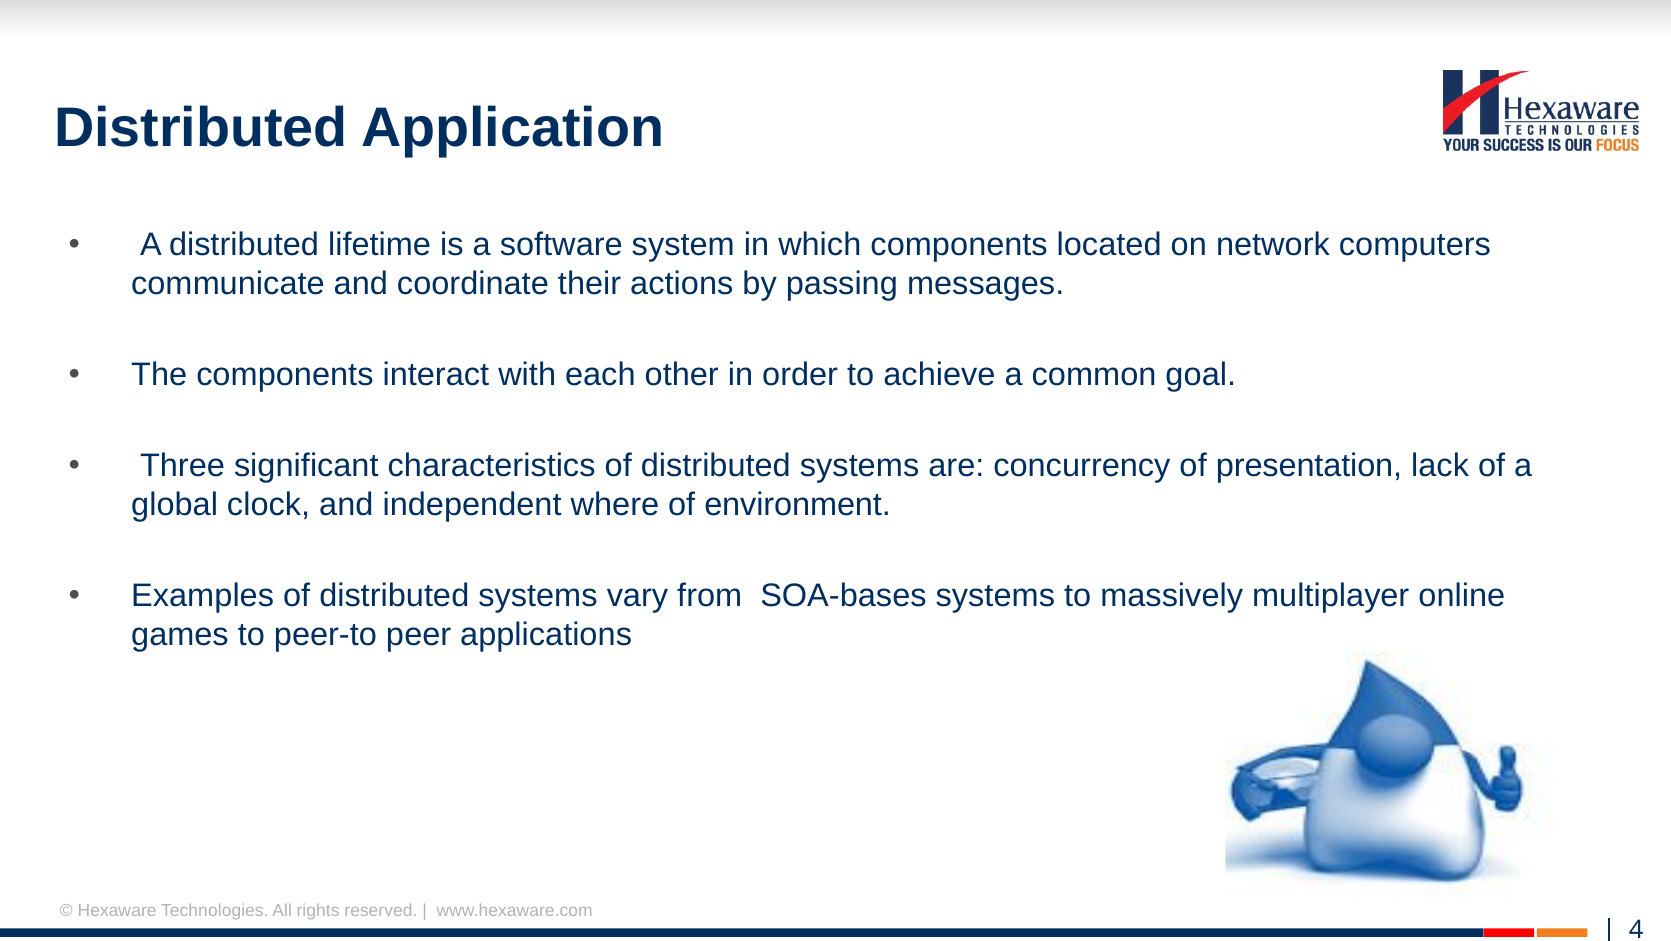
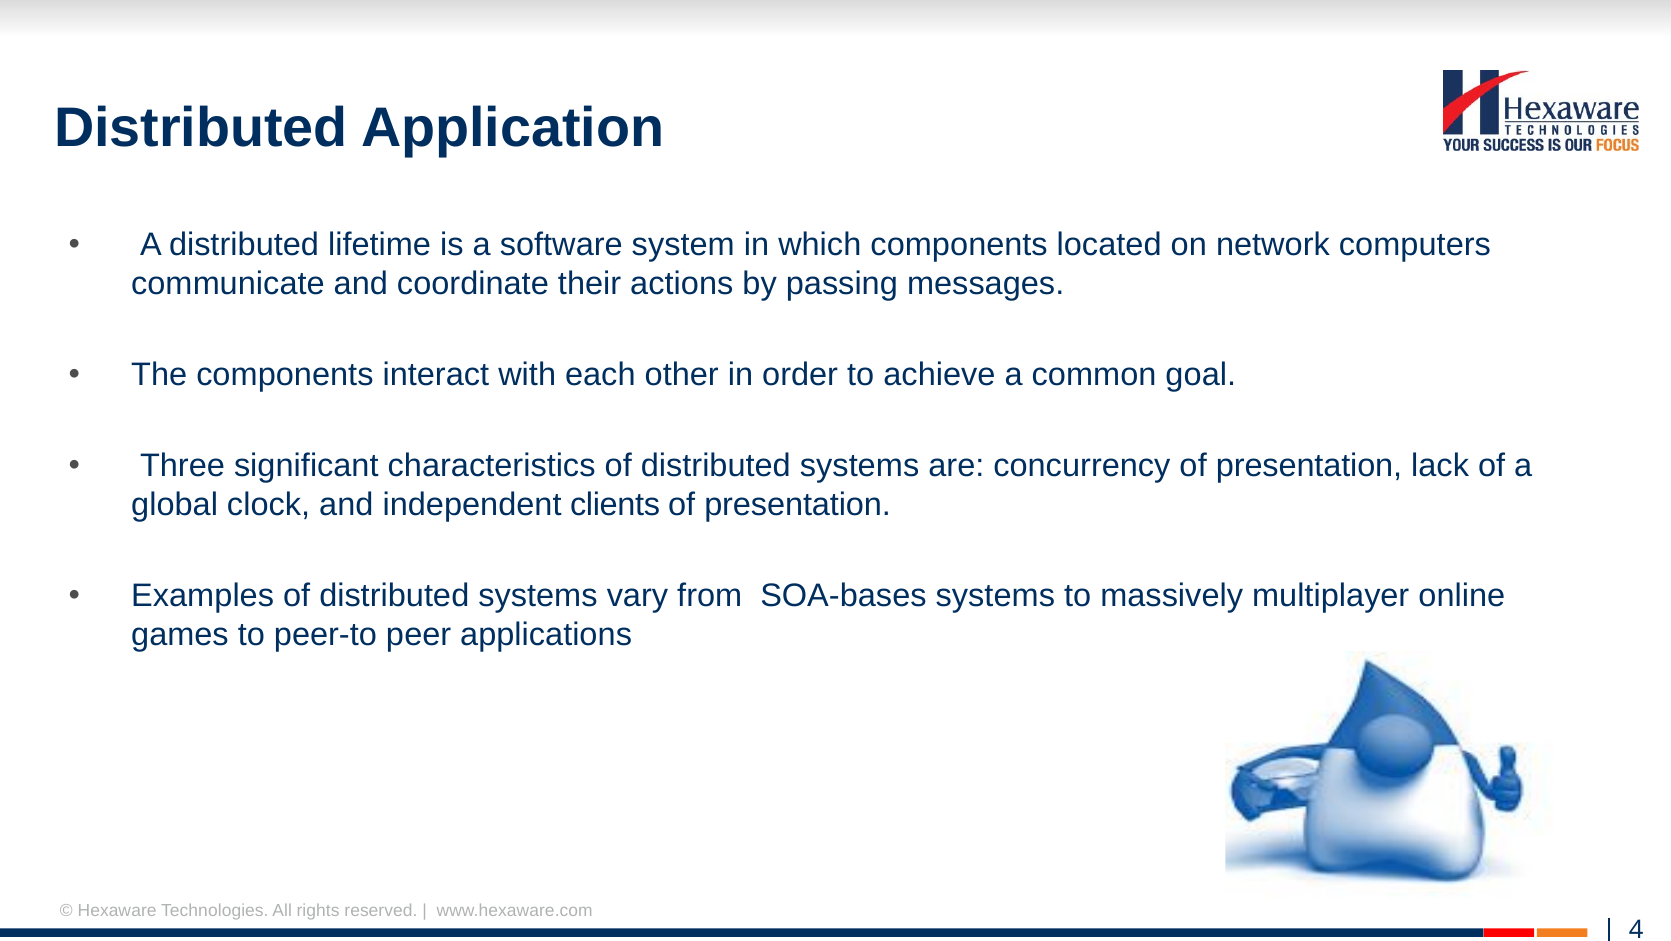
where: where -> clients (615, 504)
environment: environment -> presentation (798, 504)
